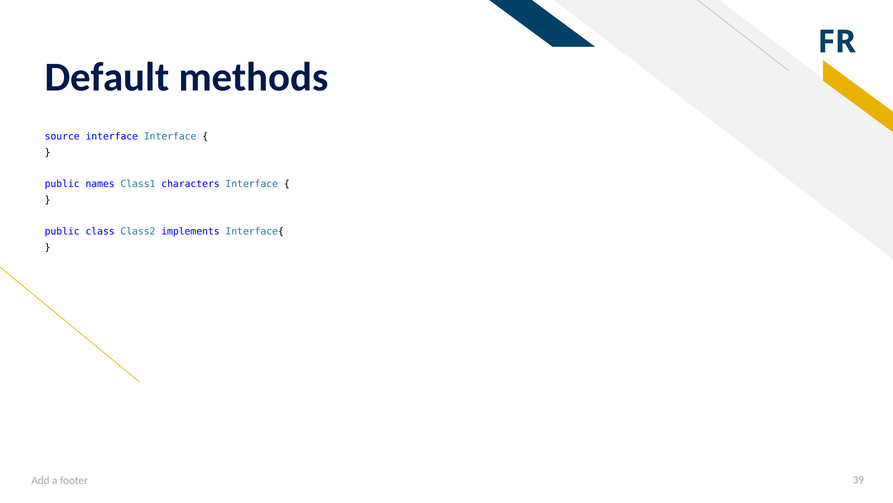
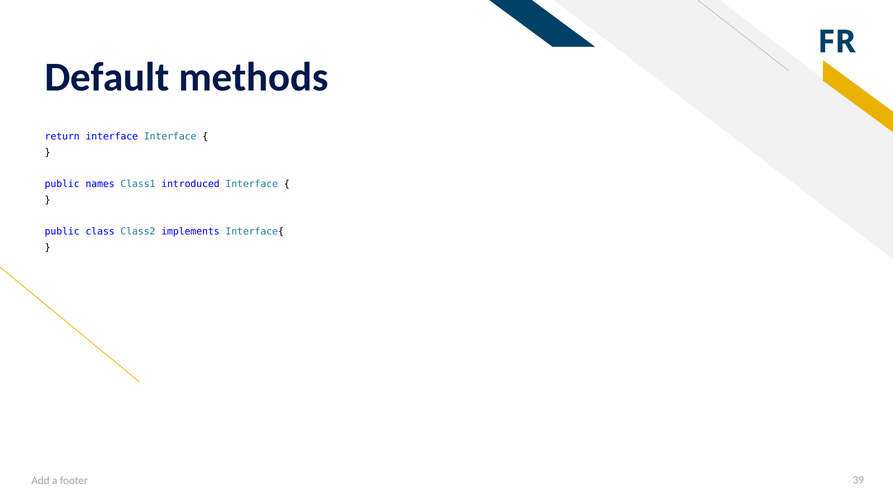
source: source -> return (62, 136)
characters: characters -> introduced (191, 184)
